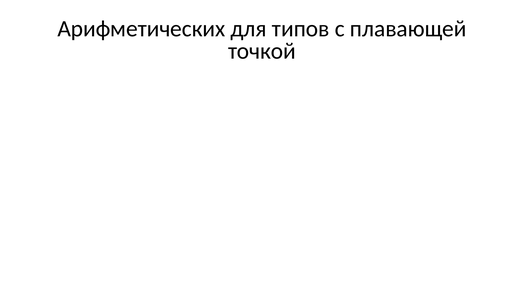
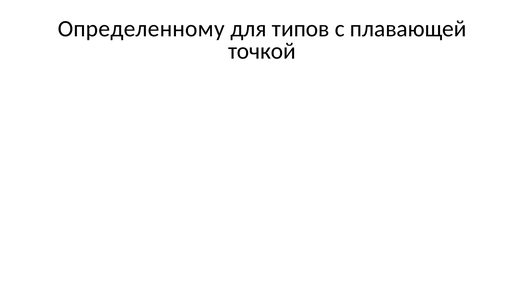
Арифметических: Арифметических -> Определенному (141, 29)
